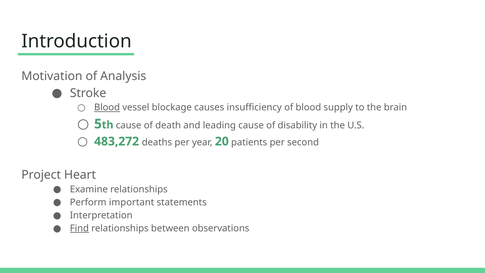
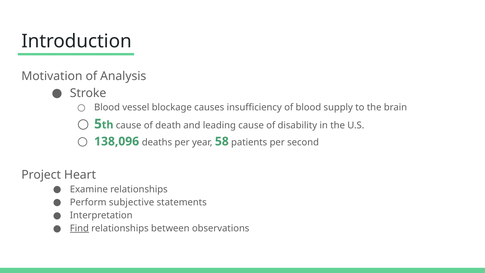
Blood underline: present -> none (107, 107)
483,272: 483,272 -> 138,096 (117, 141)
20: 20 -> 58 (222, 141)
important: important -> subjective (132, 202)
